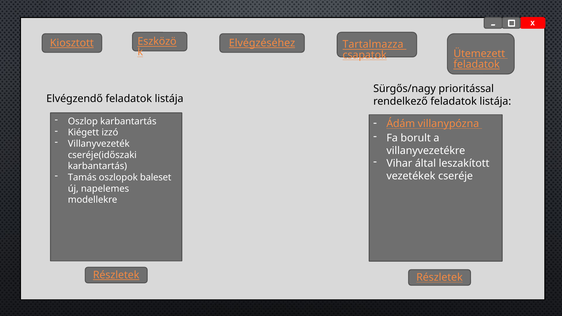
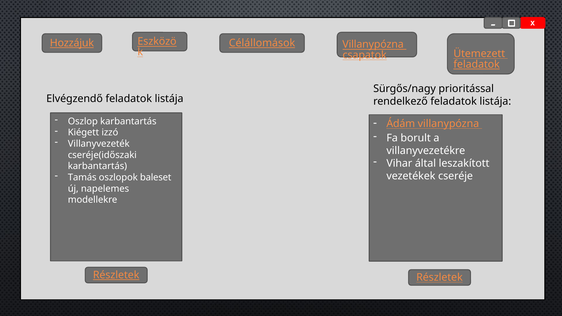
Kiosztott: Kiosztott -> Hozzájuk (72, 43)
Elvégzéséhez: Elvégzéséhez -> Célállomások (262, 43)
Tartalmazza: Tartalmazza -> Villanypózna (373, 44)
